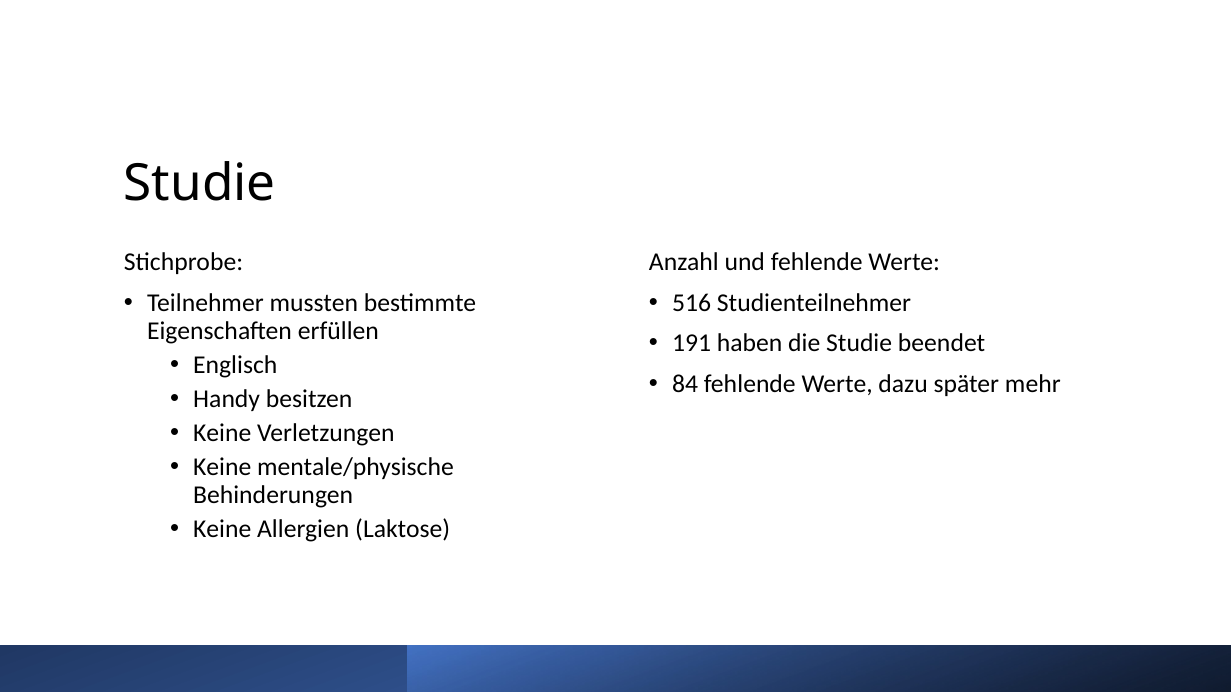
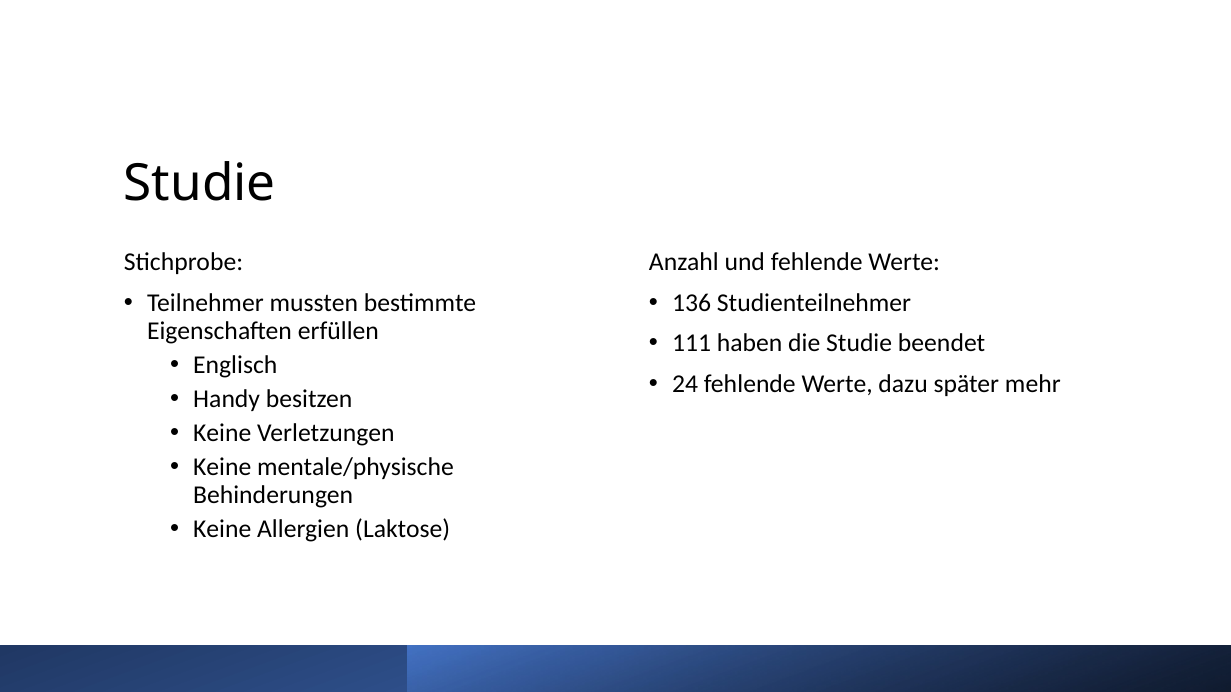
516: 516 -> 136 (692, 303)
191: 191 -> 111 (692, 344)
84: 84 -> 24 (685, 384)
